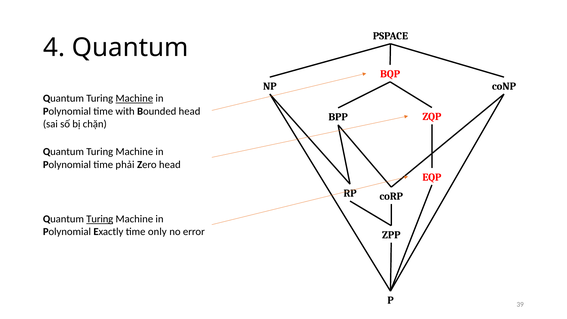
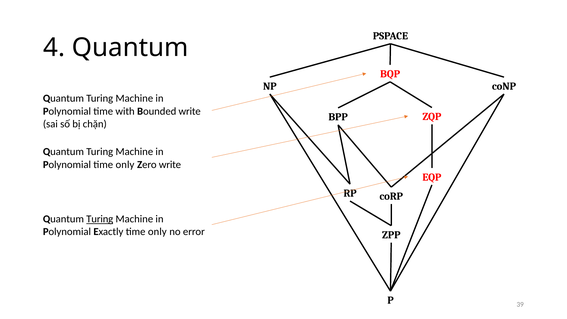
Machine underline: present -> none (134, 98)
Bounded head: head -> write (190, 111)
Polynomial time phải: phải -> only (125, 164)
Zero head: head -> write (170, 164)
